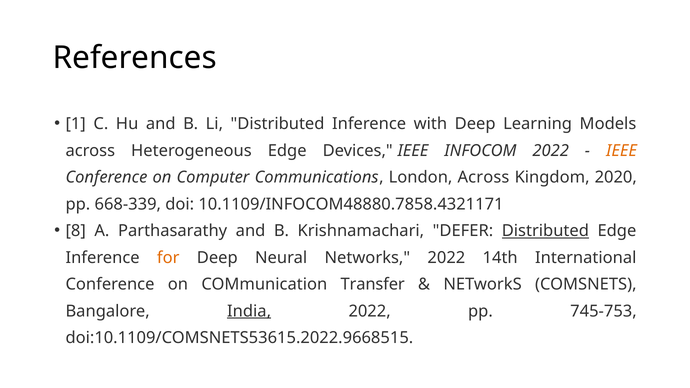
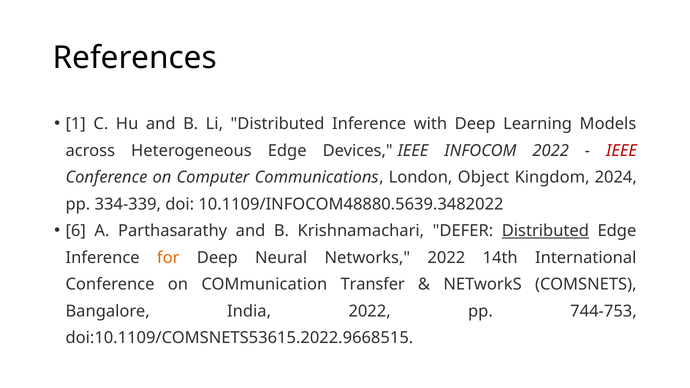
IEEE colour: orange -> red (621, 151)
London Across: Across -> Object (483, 177)
2020: 2020 -> 2024 (616, 177)
668-339: 668-339 -> 334-339 (128, 204)
10.1109/INFOCOM48880.7858.4321171: 10.1109/INFOCOM48880.7858.4321171 -> 10.1109/INFOCOM48880.5639.3482022 (351, 204)
8: 8 -> 6 (76, 231)
India underline: present -> none (249, 311)
745-753: 745-753 -> 744-753 (603, 311)
